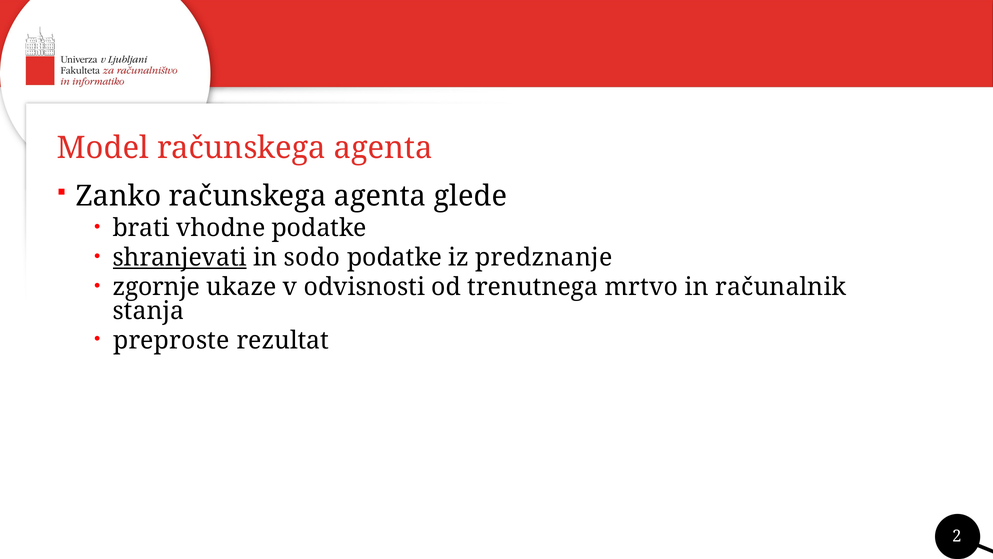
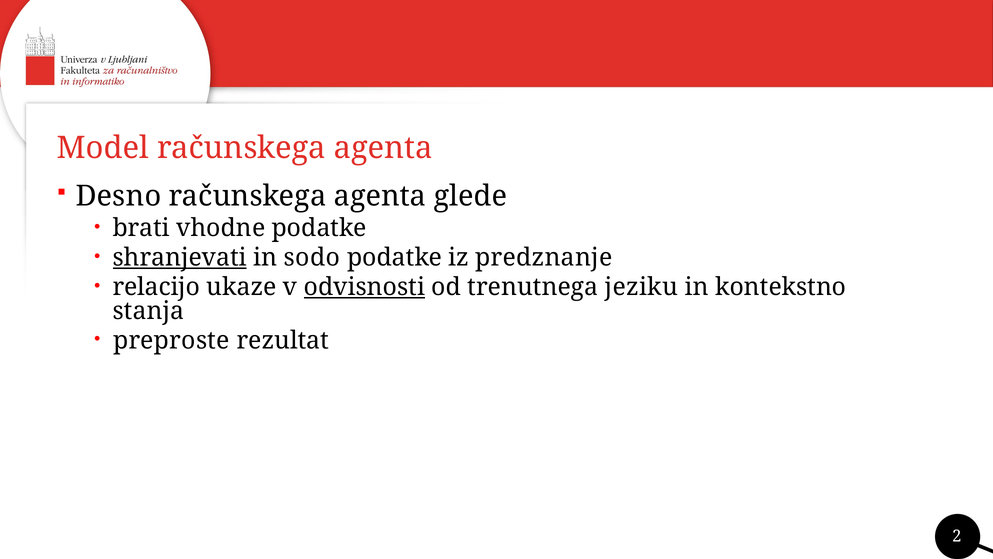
Zanko: Zanko -> Desno (118, 196)
zgornje: zgornje -> relacijo (156, 287)
odvisnosti underline: none -> present (364, 287)
mrtvo: mrtvo -> jeziku (641, 287)
računalnik: računalnik -> kontekstno (781, 287)
